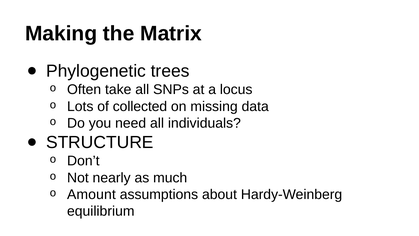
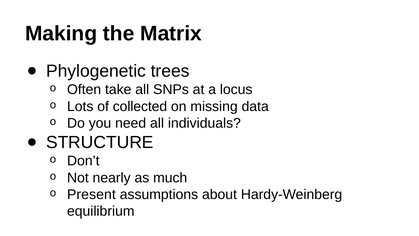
Amount: Amount -> Present (91, 194)
